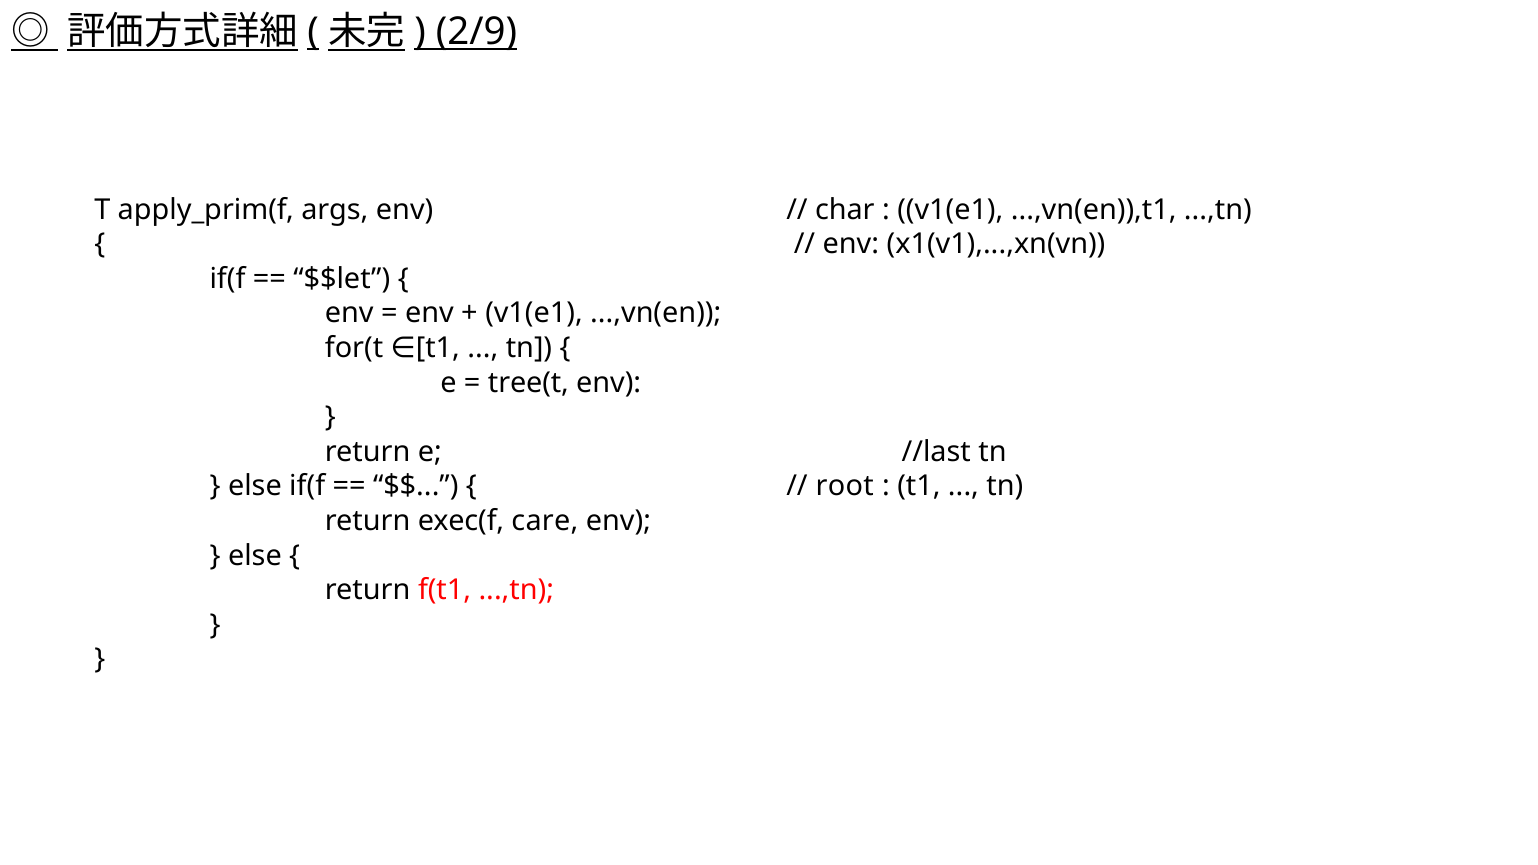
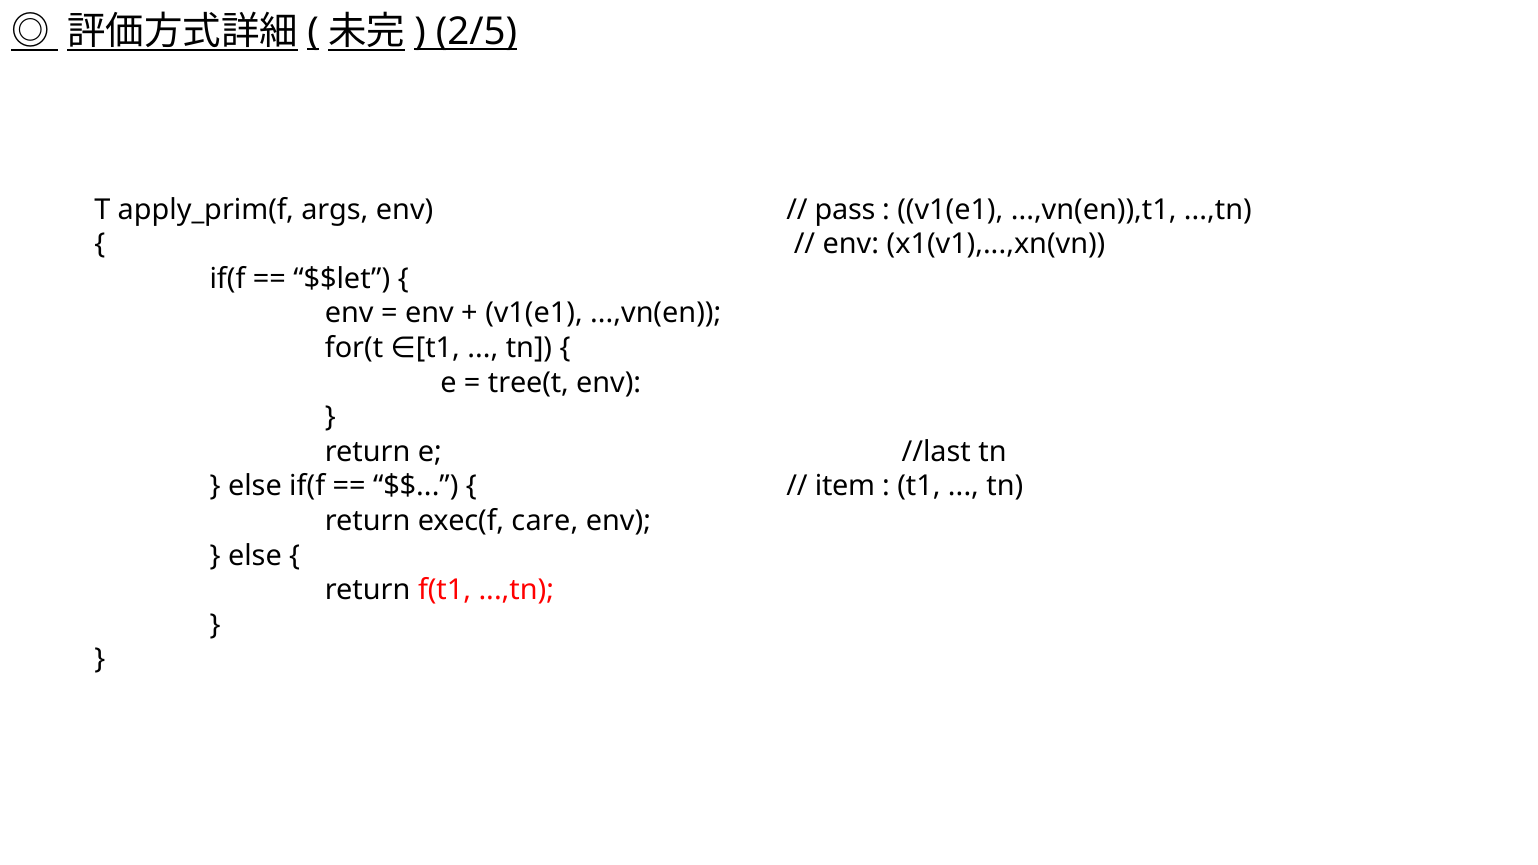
2/9: 2/9 -> 2/5 (476, 31)
char: char -> pass (845, 210)
root: root -> item (845, 487)
